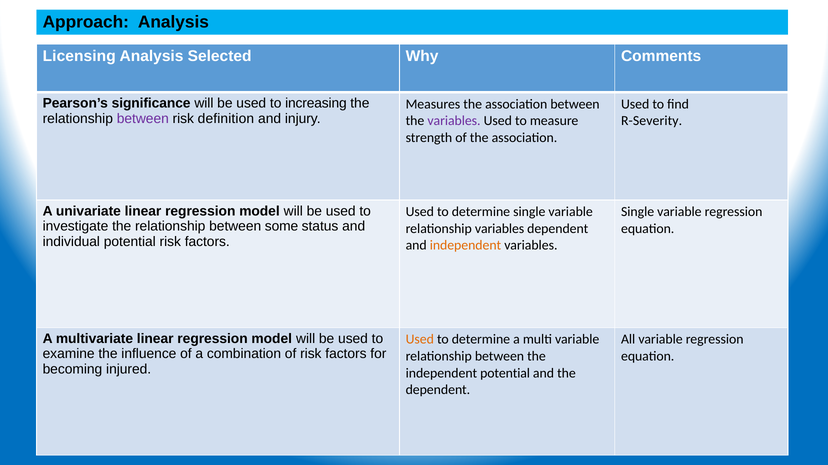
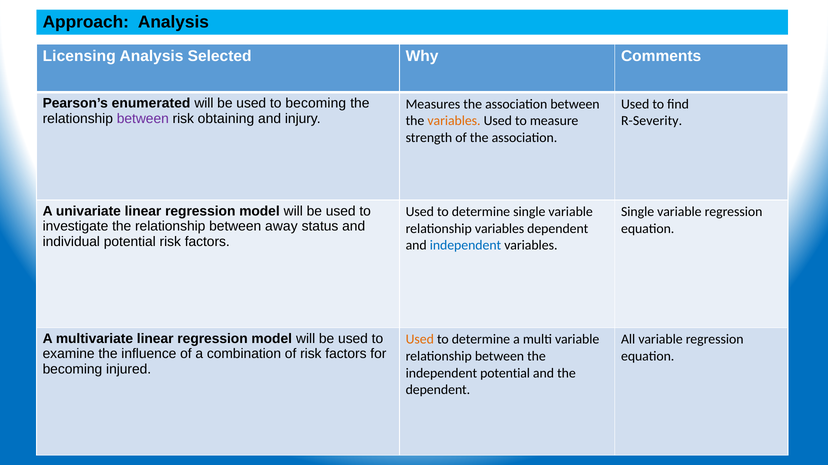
significance: significance -> enumerated (151, 104)
to increasing: increasing -> becoming (316, 104)
definition: definition -> obtaining (226, 119)
variables colour: purple -> orange (454, 121)
some: some -> away (281, 227)
independent colour: orange -> blue (465, 246)
